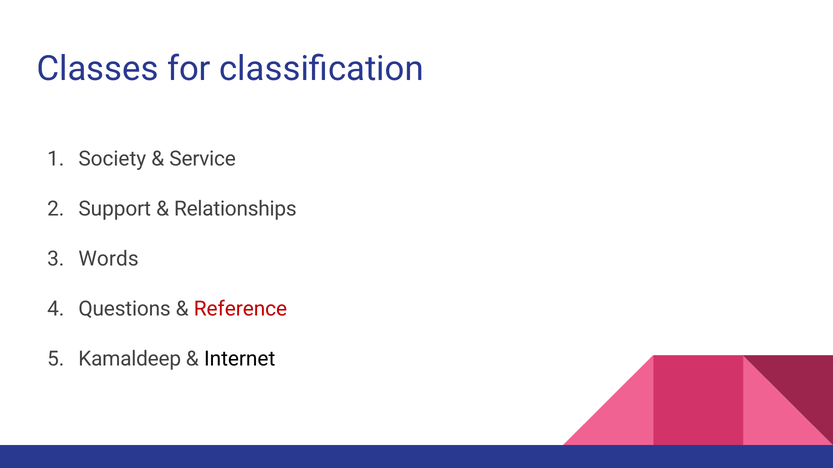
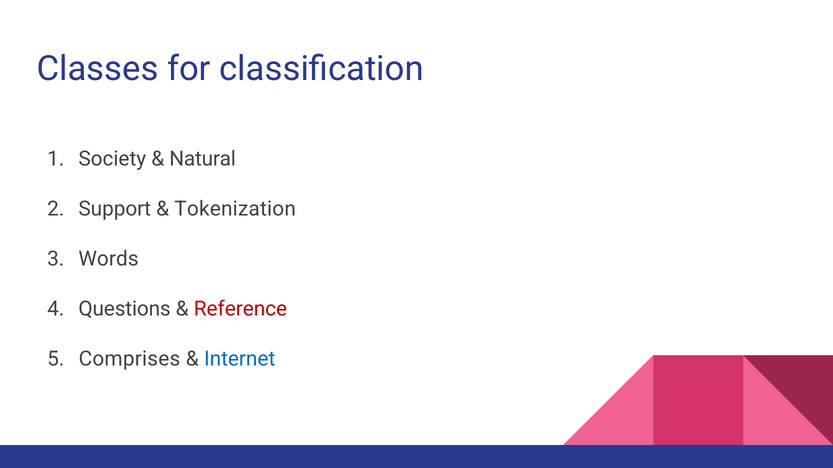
Service: Service -> Natural (203, 159)
Relationships: Relationships -> Tokenization (235, 209)
Kamaldeep: Kamaldeep -> Comprises (129, 359)
Internet colour: black -> blue (240, 359)
